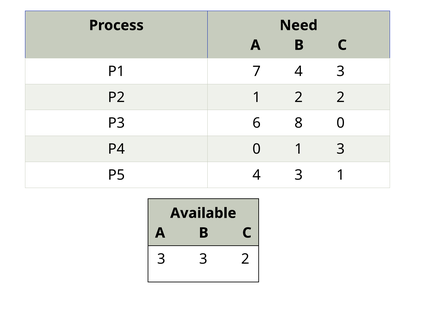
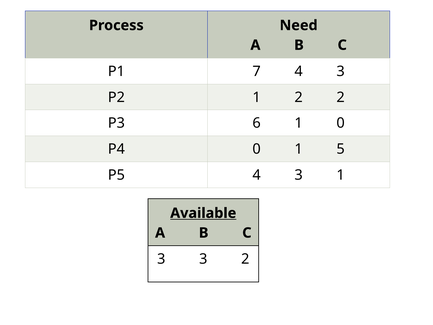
6 8: 8 -> 1 (299, 123)
1 3: 3 -> 5 (341, 149)
Available underline: none -> present (203, 213)
